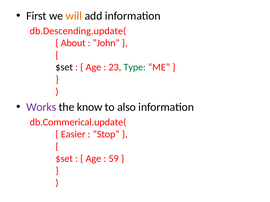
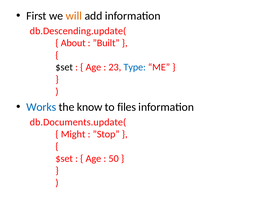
”John: ”John -> ”Built (106, 43)
Type colour: green -> blue (135, 67)
Works colour: purple -> blue (41, 107)
also: also -> files (127, 107)
db.Commerical.update(: db.Commerical.update( -> db.Documents.update( (78, 122)
Easier: Easier -> Might (73, 135)
59: 59 -> 50 (114, 159)
